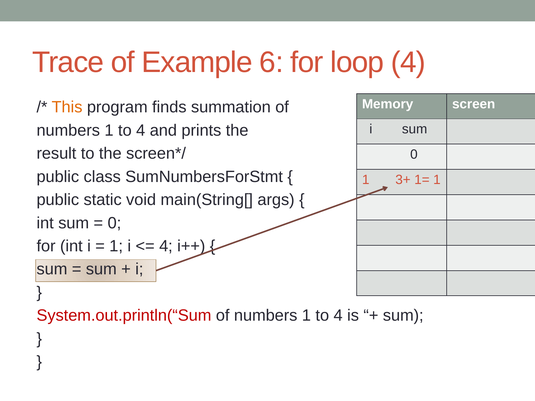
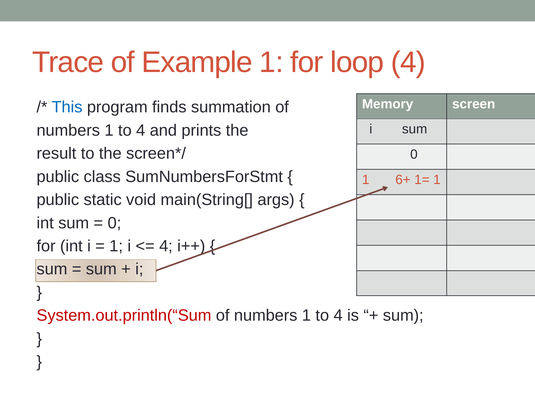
Example 6: 6 -> 1 (272, 62)
This colour: orange -> blue (67, 107)
3+: 3+ -> 6+ (403, 180)
